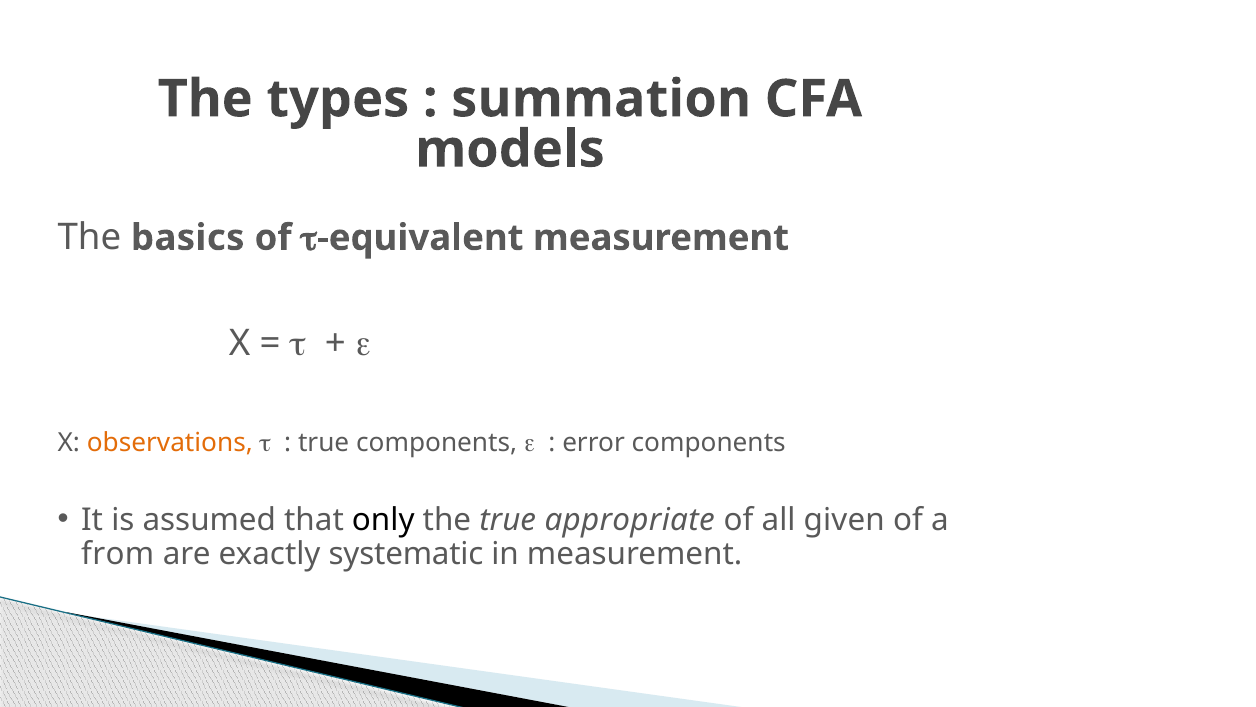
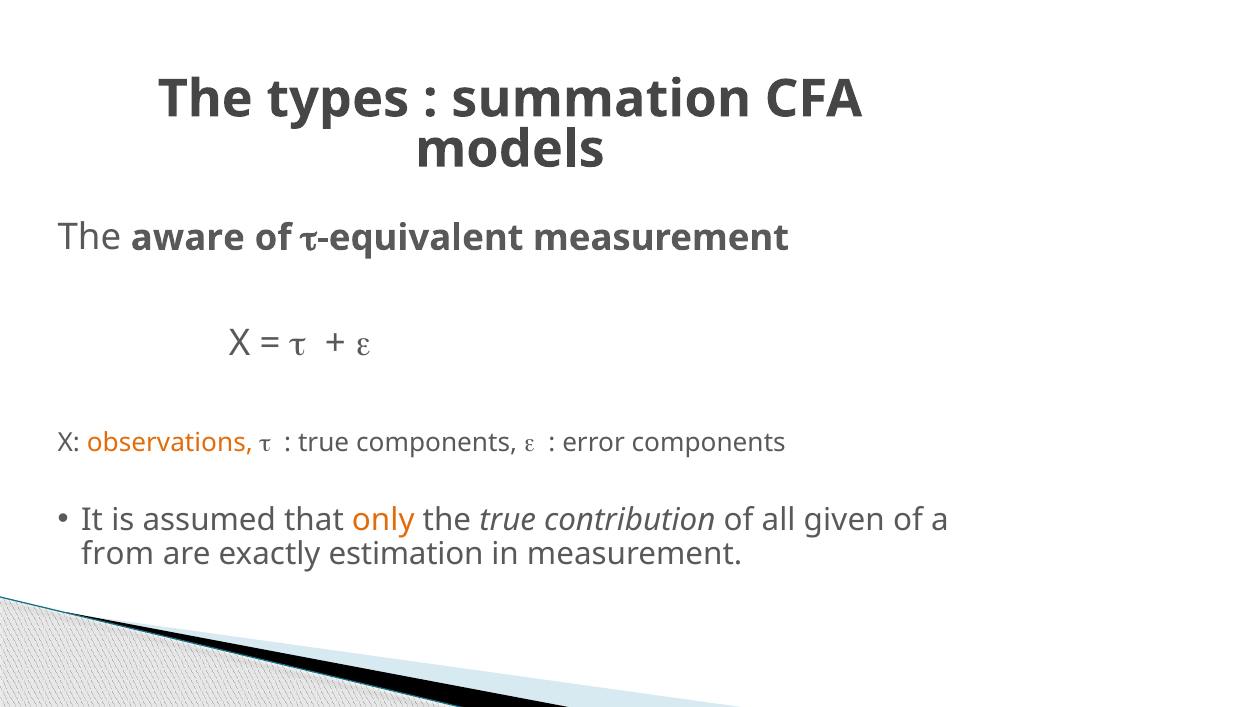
basics: basics -> aware (188, 238)
only colour: black -> orange (383, 519)
appropriate: appropriate -> contribution (630, 519)
systematic: systematic -> estimation (406, 553)
